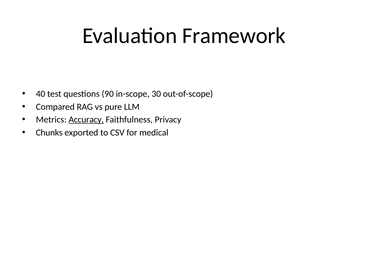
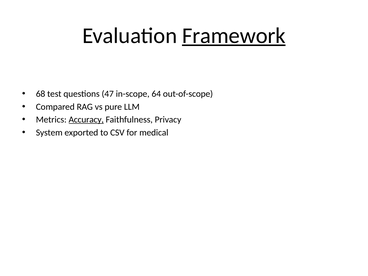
Framework underline: none -> present (234, 36)
40: 40 -> 68 (41, 94)
90: 90 -> 47 (108, 94)
30: 30 -> 64 (156, 94)
Chunks: Chunks -> System (49, 133)
